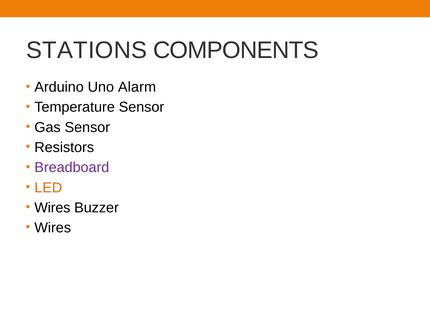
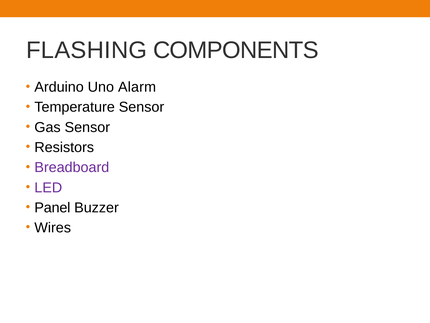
STATIONS: STATIONS -> FLASHING (87, 50)
LED colour: orange -> purple (48, 187)
Wires: Wires -> Panel (52, 207)
